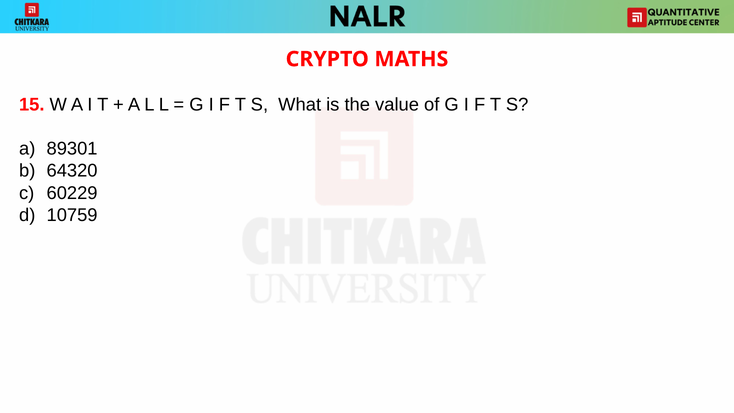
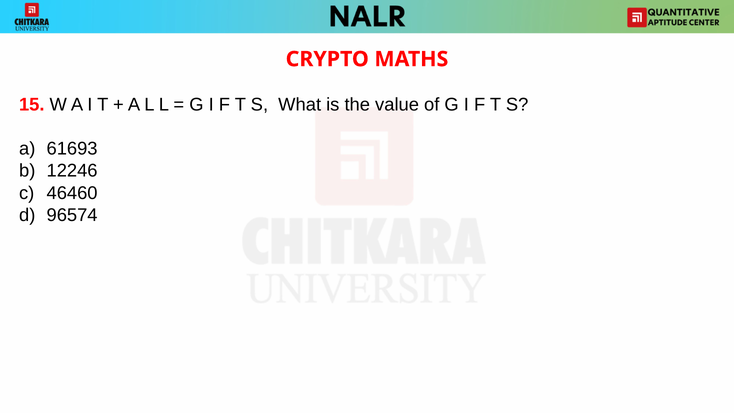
89301: 89301 -> 61693 (72, 149)
64320: 64320 -> 12246 (72, 171)
60229: 60229 -> 46460 (72, 193)
10759: 10759 -> 96574 (72, 215)
